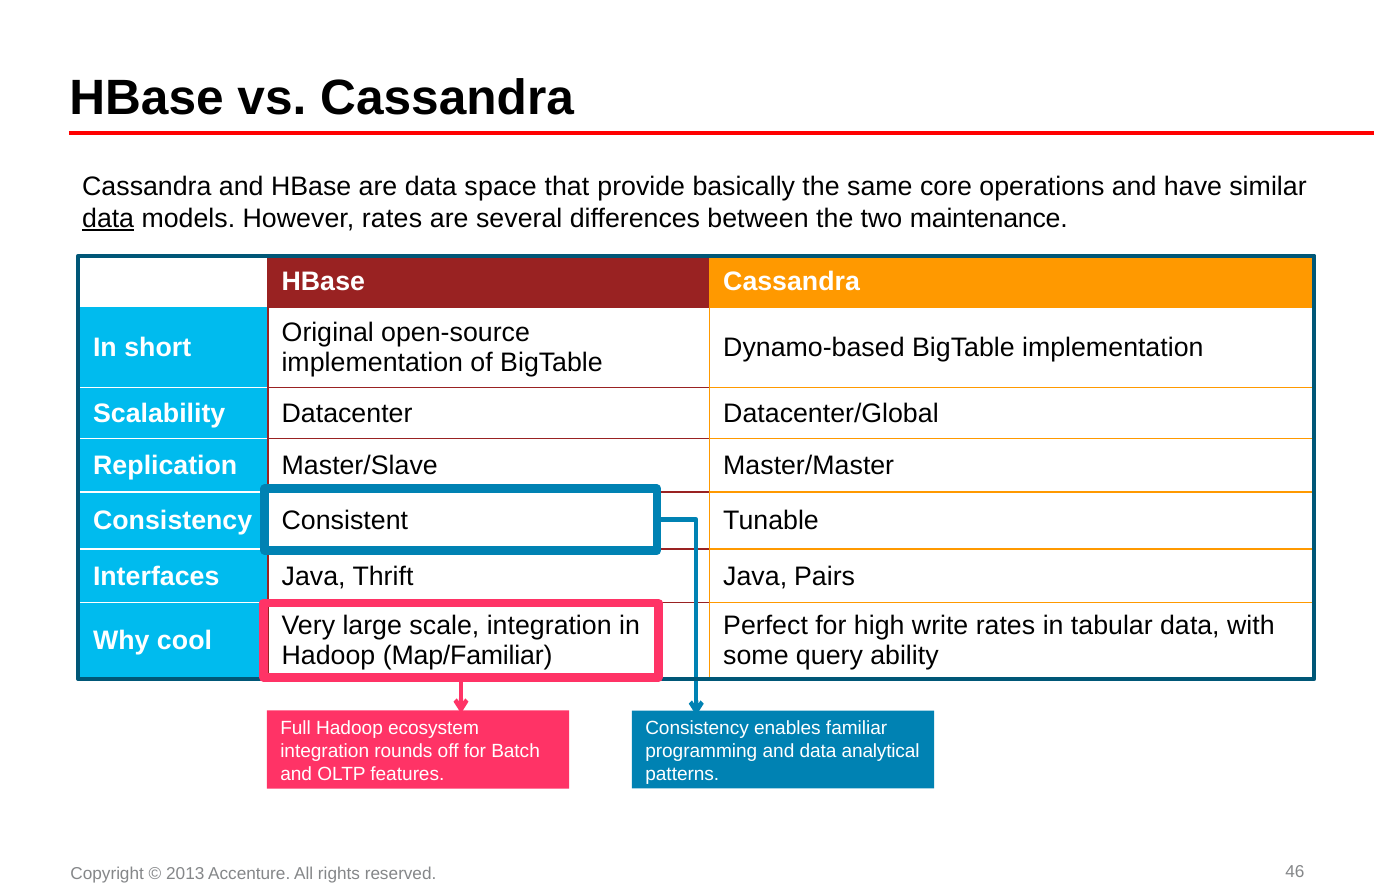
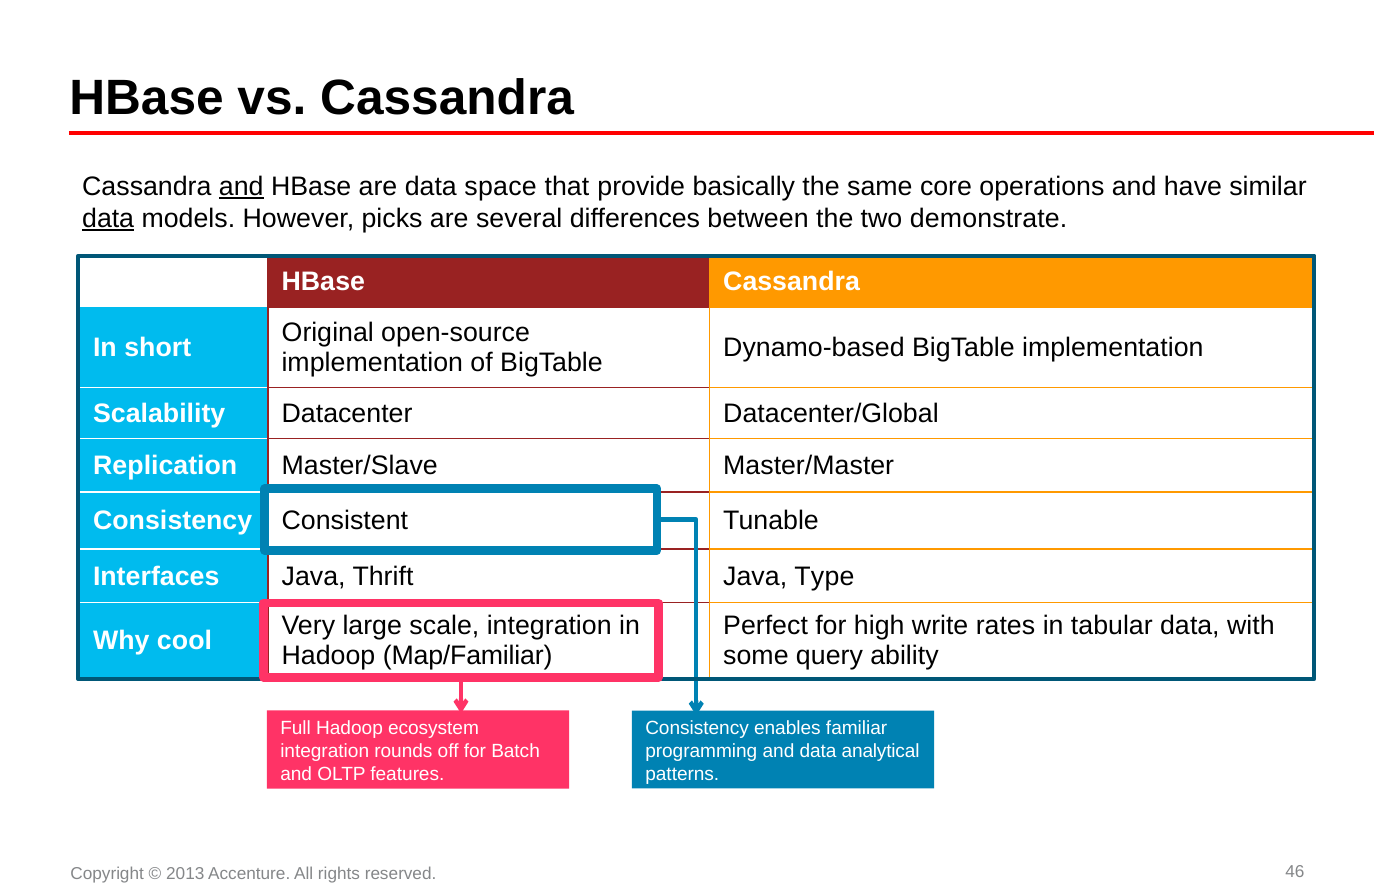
and underline: none -> present (241, 187)
However rates: rates -> picks (392, 219)
maintenance: maintenance -> demonstrate (989, 219)
Pairs: Pairs -> Type (824, 576)
